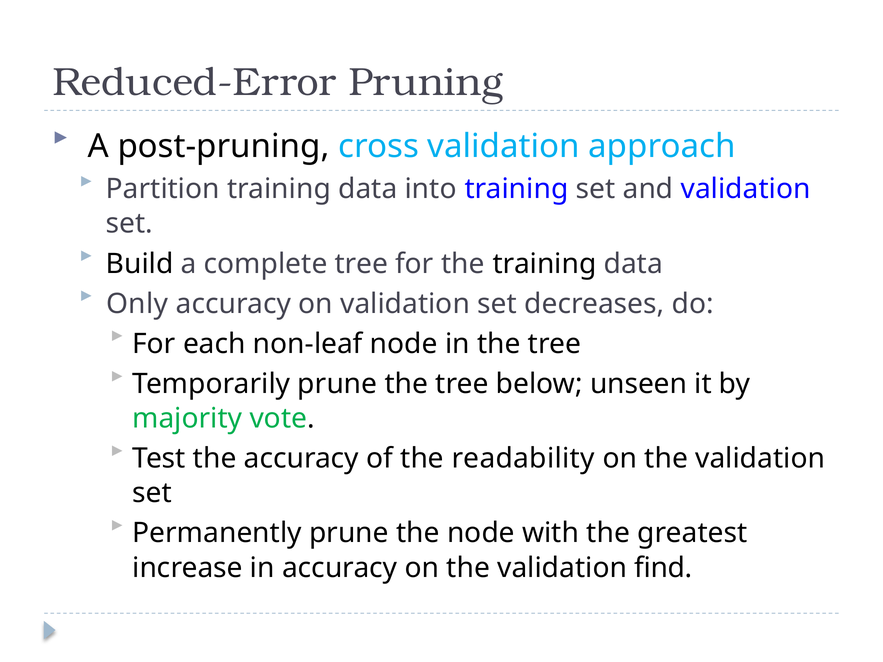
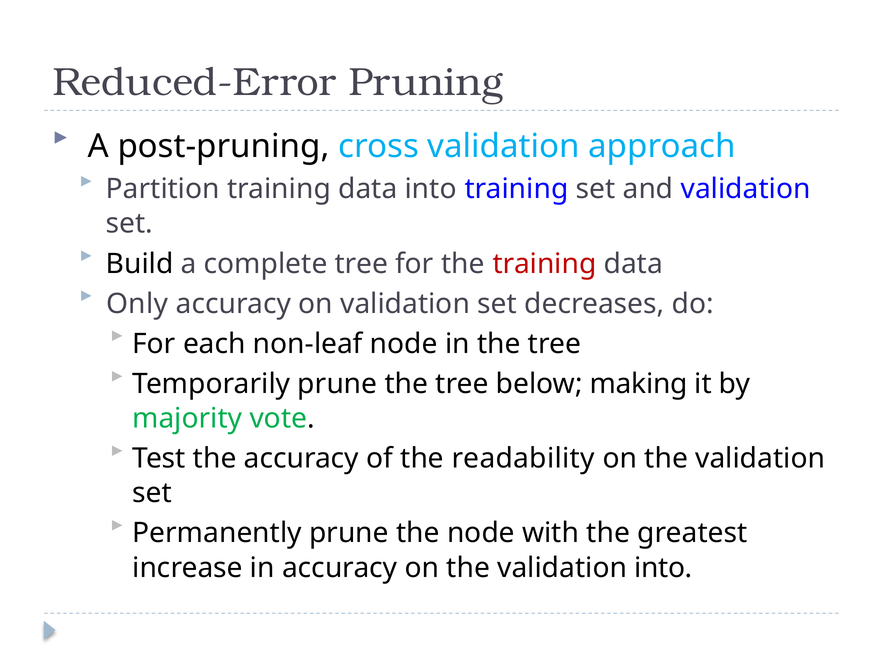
training colour: black -> red (544, 264)
unseen: unseen -> making (639, 384)
validation find: find -> into (663, 568)
